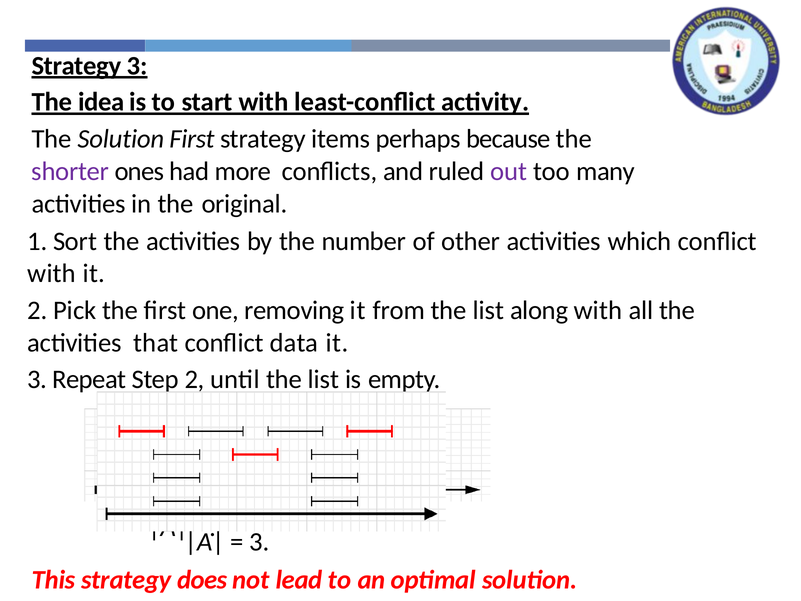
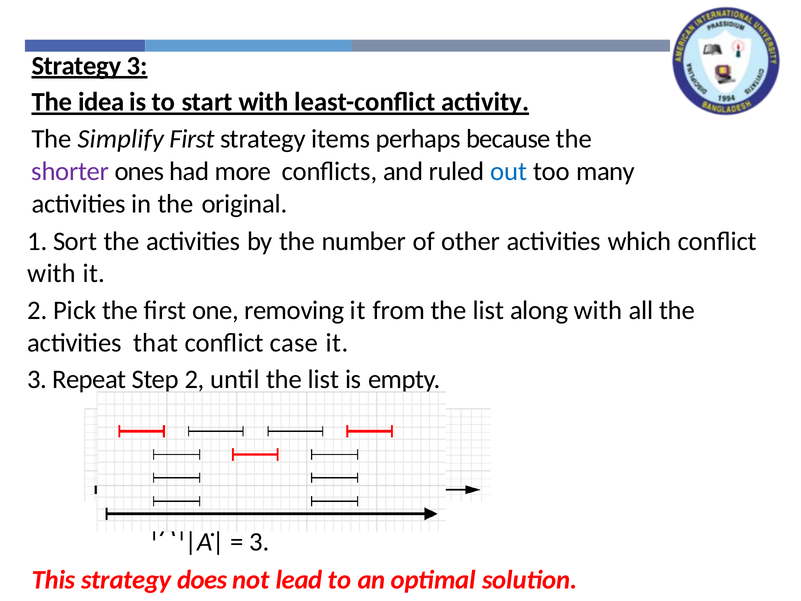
The Solution: Solution -> Simplify (121, 139)
out colour: purple -> blue (509, 171)
data: data -> case (294, 343)
